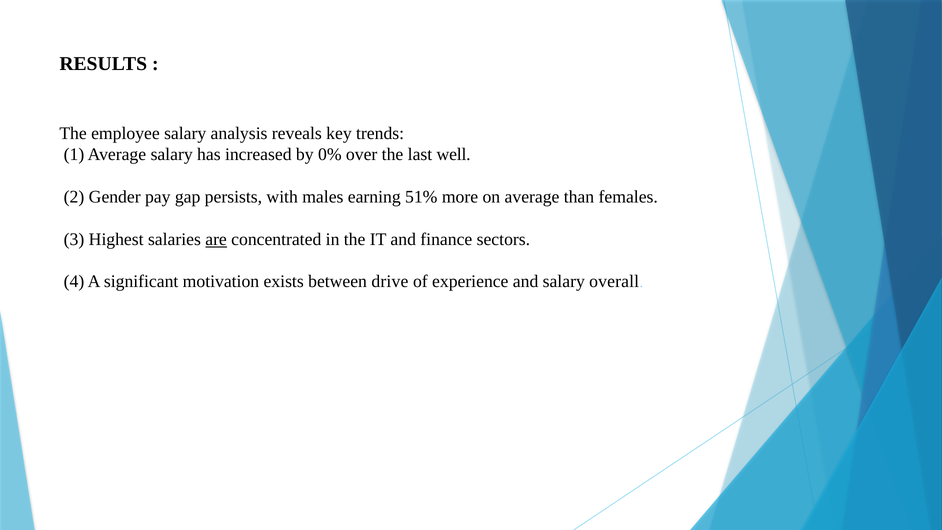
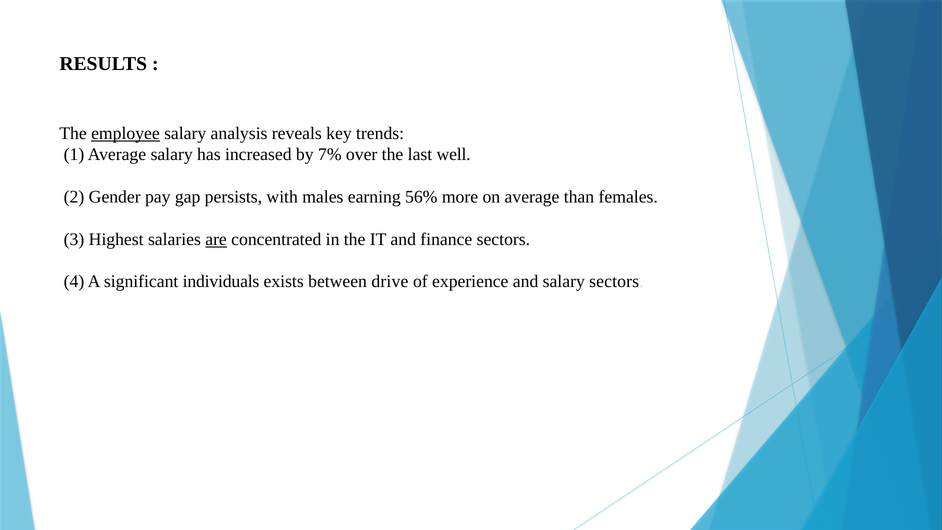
employee underline: none -> present (125, 133)
0%: 0% -> 7% (330, 154)
51%: 51% -> 56% (421, 197)
motivation: motivation -> individuals (221, 282)
salary overall: overall -> sectors (614, 282)
